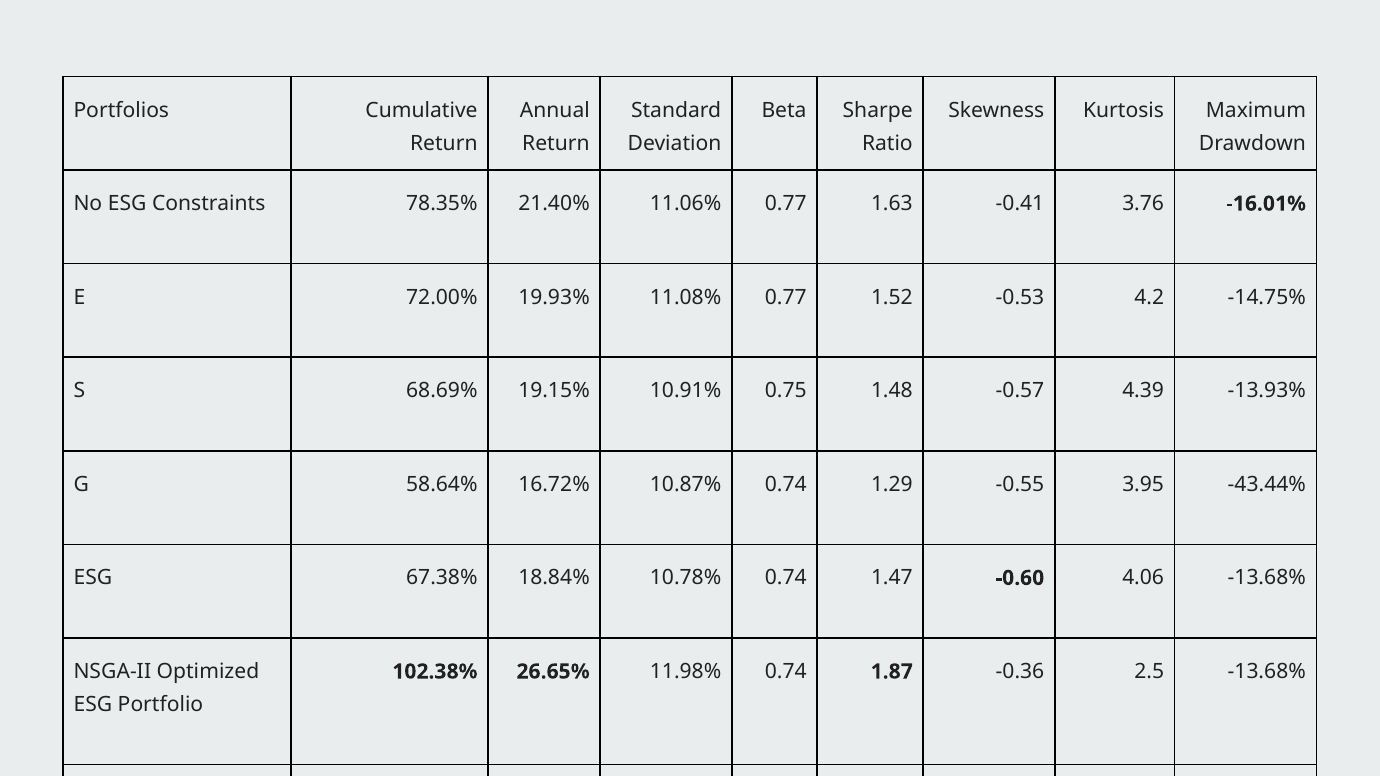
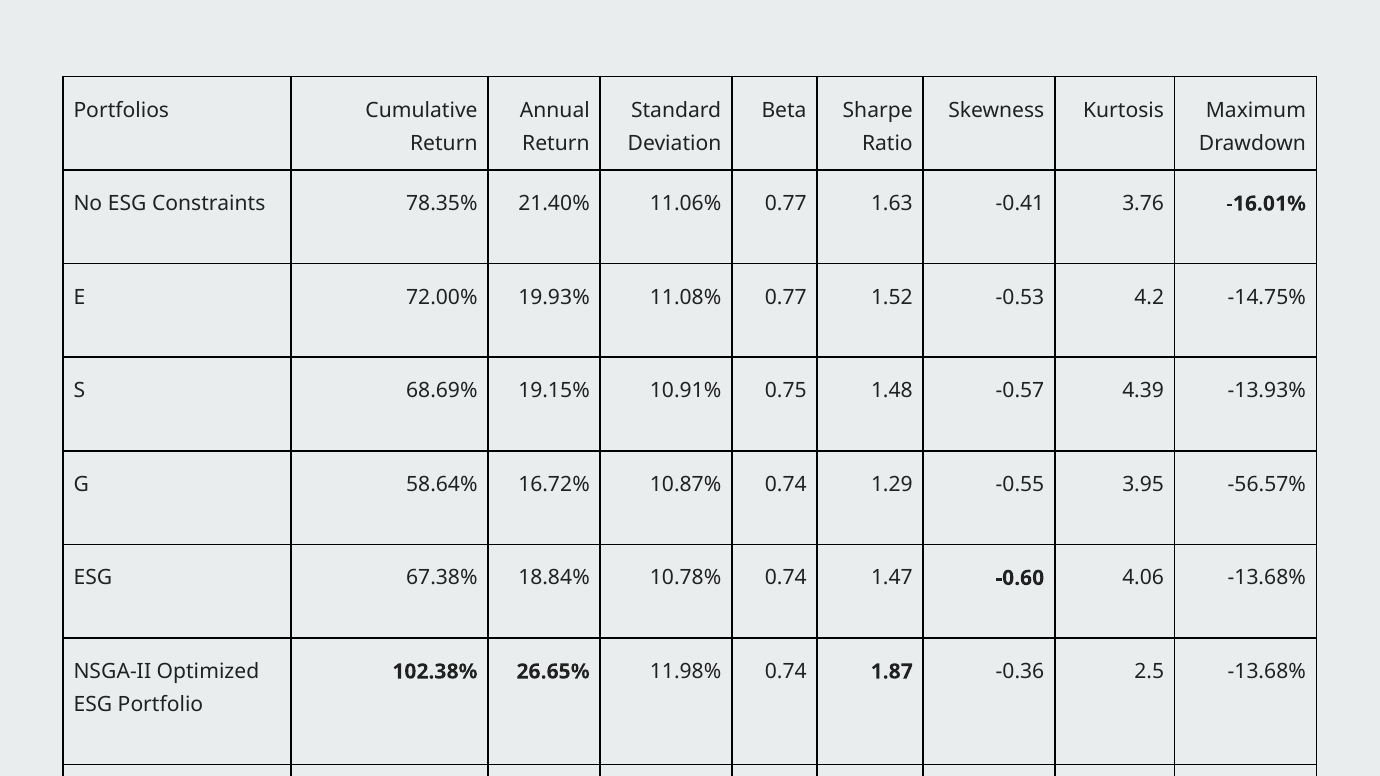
-43.44%: -43.44% -> -56.57% (1267, 485)
